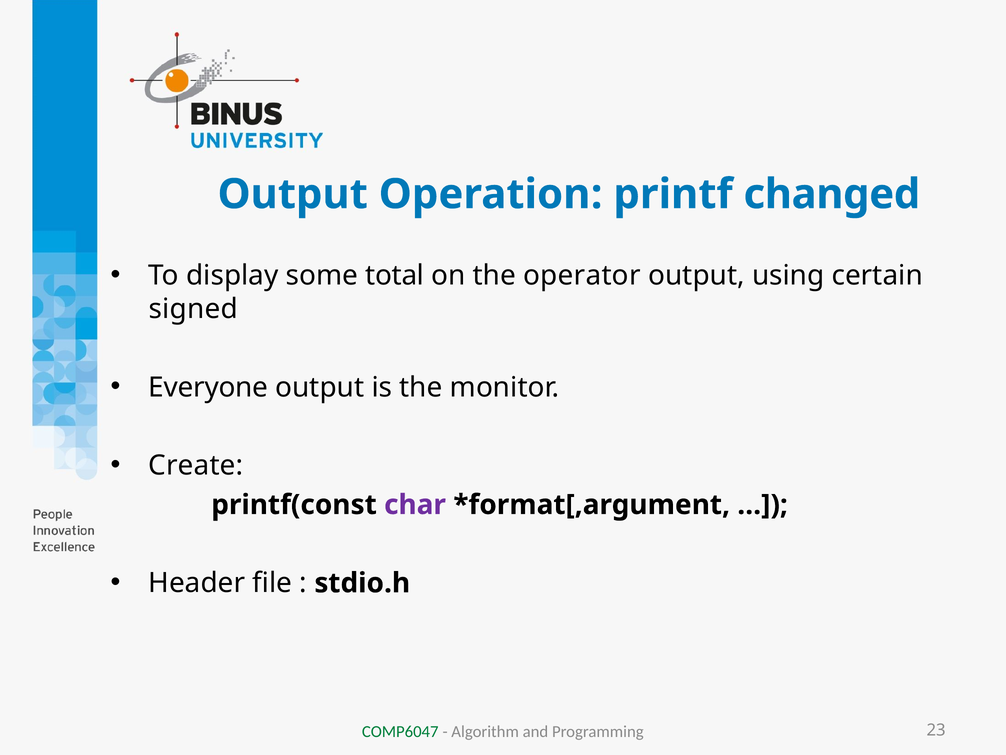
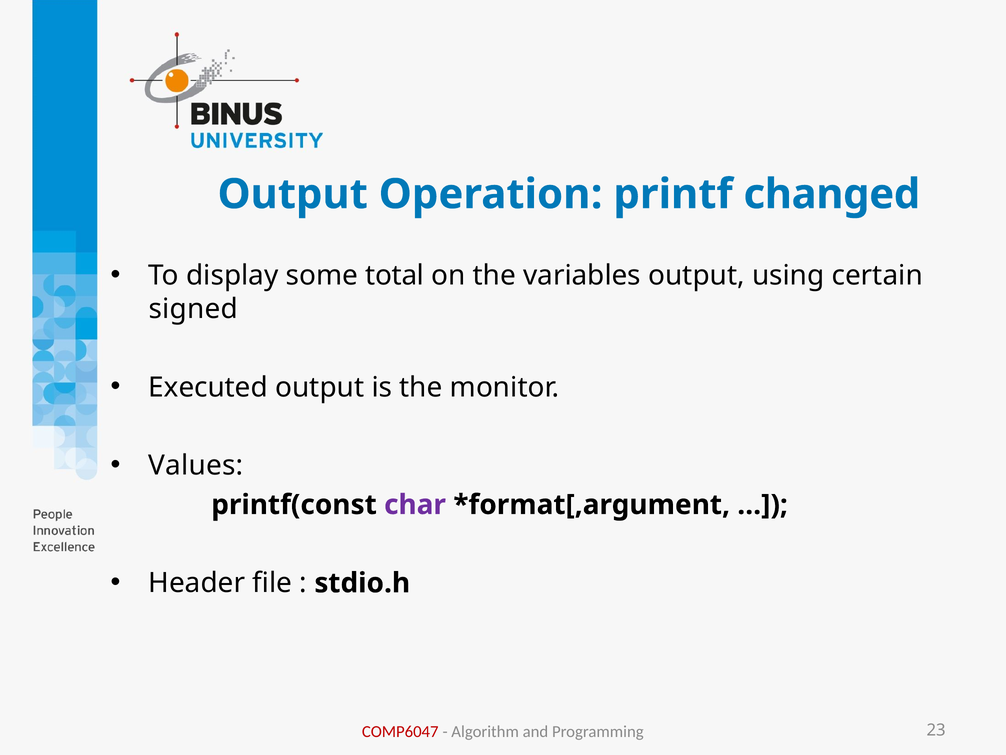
operator: operator -> variables (582, 275)
Everyone: Everyone -> Executed (208, 387)
Create: Create -> Values (196, 465)
COMP6047 colour: green -> red (400, 731)
